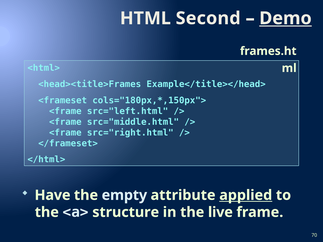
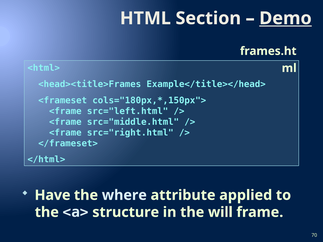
Second: Second -> Section (208, 18)
empty: empty -> where (124, 195)
applied underline: present -> none (246, 195)
live: live -> will (220, 212)
